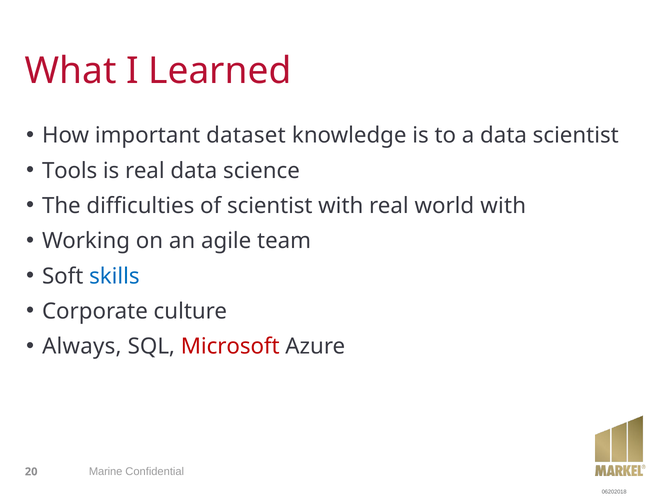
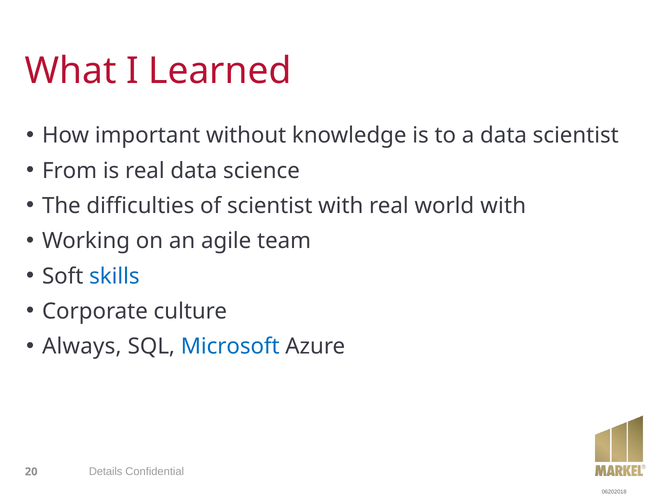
dataset: dataset -> without (246, 135)
Tools: Tools -> From (70, 171)
Microsoft colour: red -> blue (230, 346)
Marine: Marine -> Details (106, 471)
